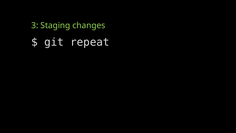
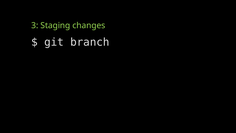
repeat: repeat -> branch (90, 42)
